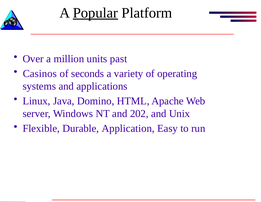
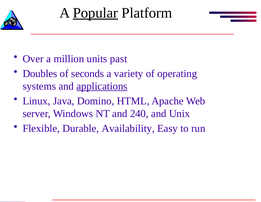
Casinos: Casinos -> Doubles (40, 73)
applications underline: none -> present (102, 86)
202: 202 -> 240 (139, 113)
Application: Application -> Availability (128, 128)
